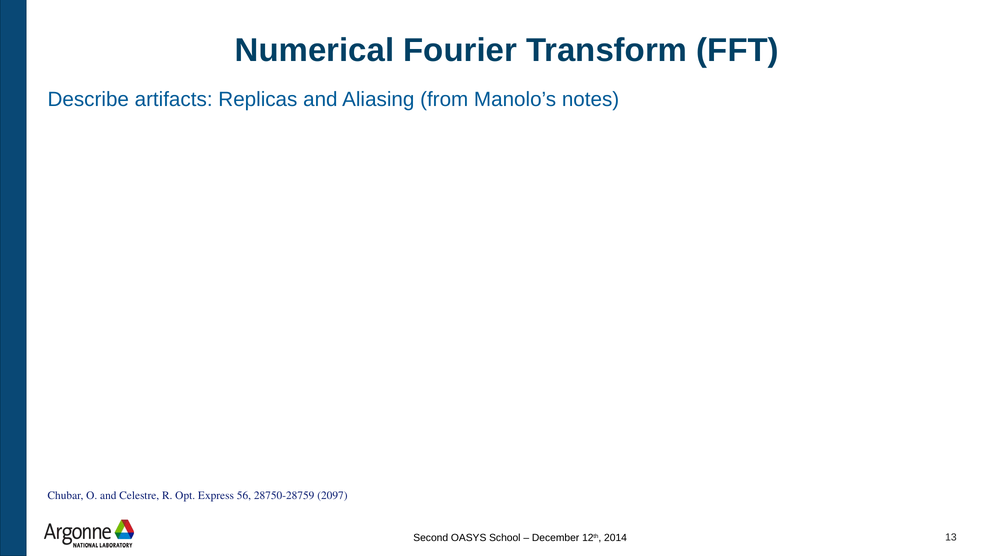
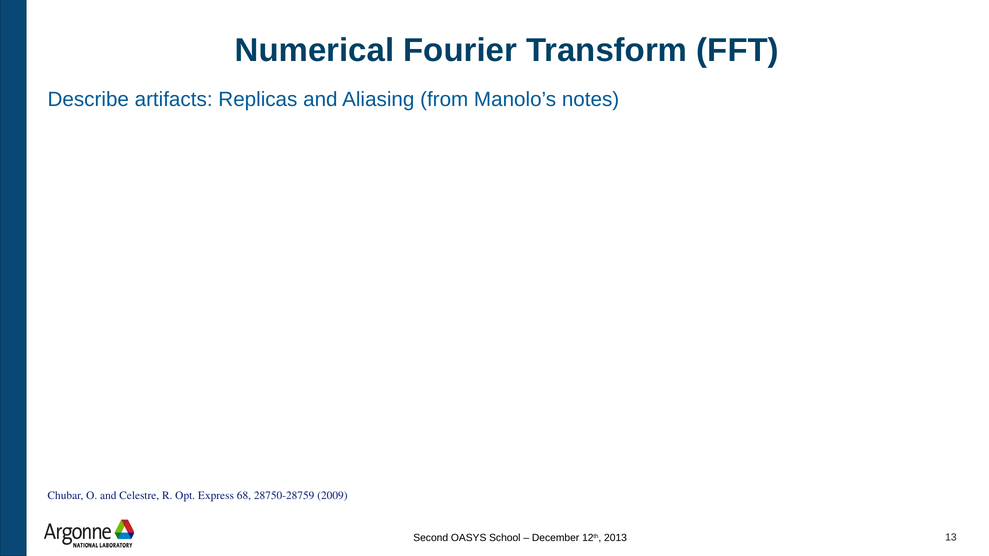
56: 56 -> 68 (244, 496)
2097: 2097 -> 2009 (332, 496)
2014: 2014 -> 2013 (616, 538)
